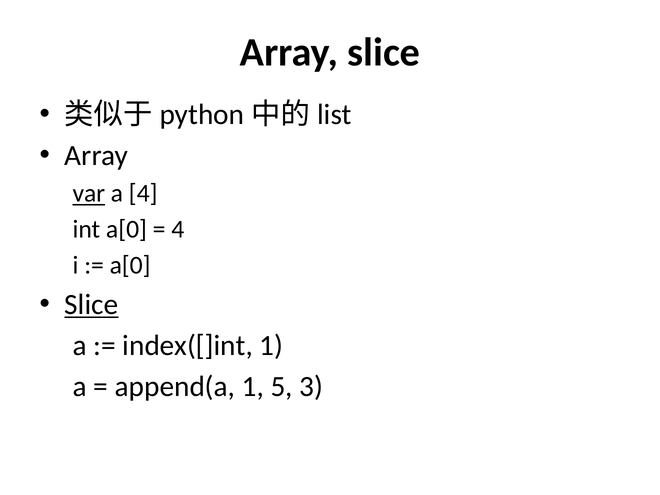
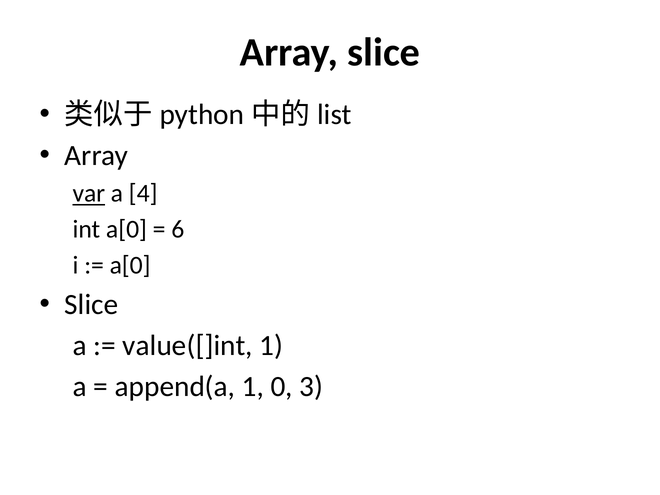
4: 4 -> 6 (178, 229)
Slice underline: present -> none (91, 305)
index([]int: index([]int -> value([]int (188, 346)
5: 5 -> 0 (282, 387)
